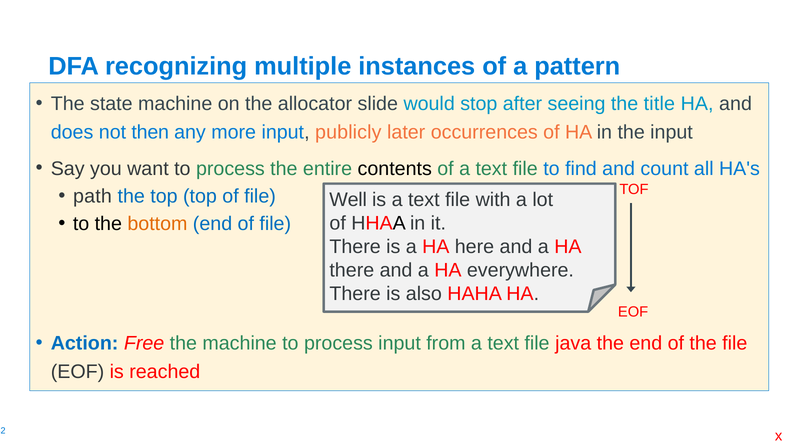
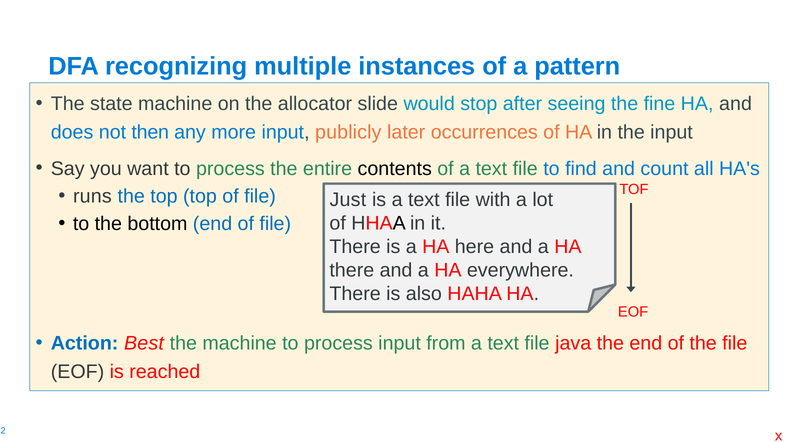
title: title -> fine (659, 104)
path: path -> runs (92, 196)
Well: Well -> Just (348, 200)
bottom colour: orange -> black (157, 224)
Free: Free -> Best (144, 343)
